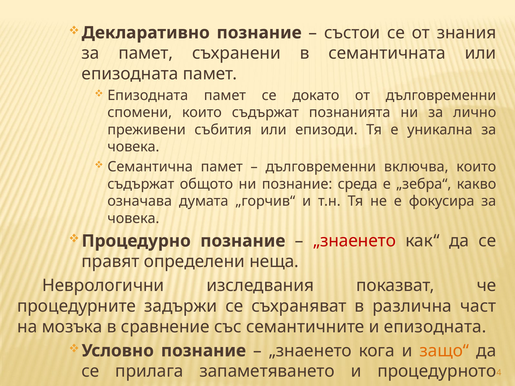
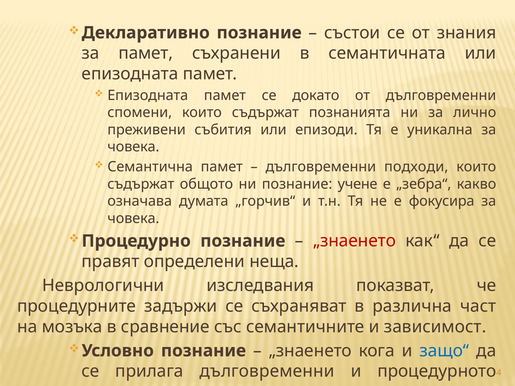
включва: включва -> подходи (416, 167)
среда: среда -> учене (358, 184)
и епизодната: епизодната -> зависимост (435, 327)
защо“ colour: orange -> blue (444, 351)
прилага запаметяването: запаметяването -> дълговременни (267, 372)
